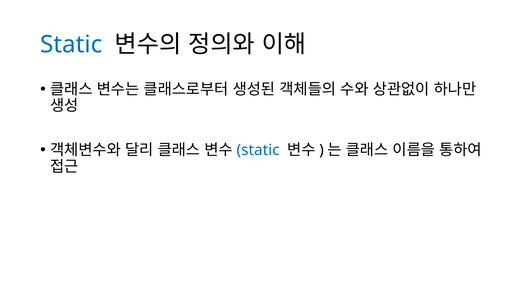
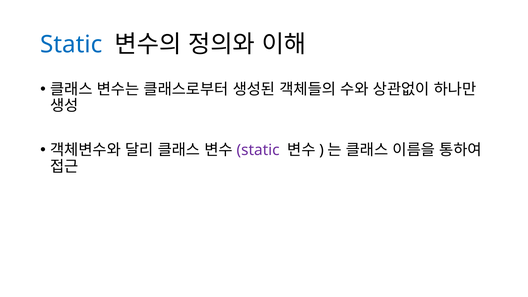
static colour: blue -> purple (258, 150)
